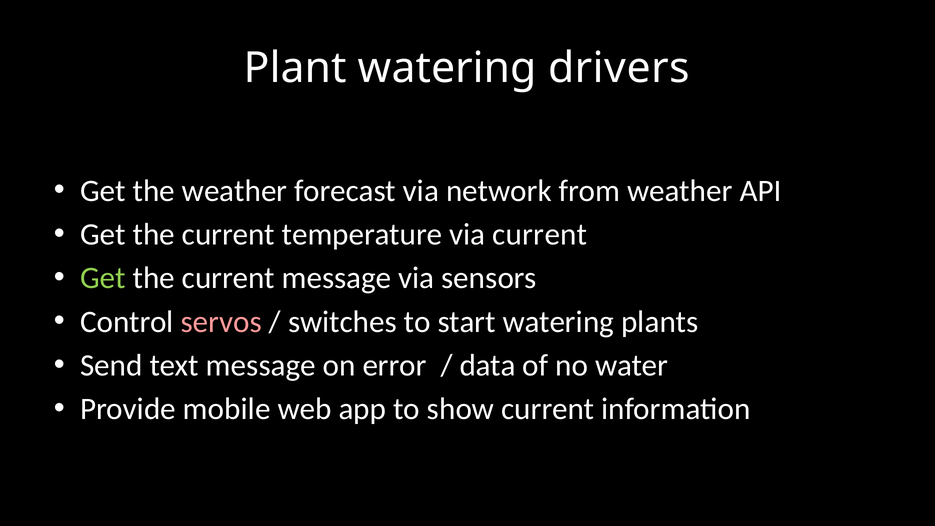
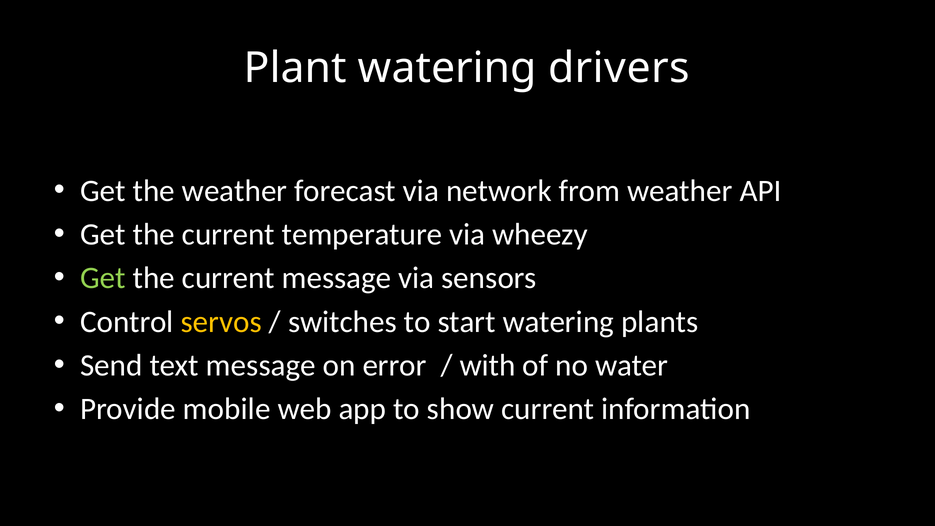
via current: current -> wheezy (540, 234)
servos colour: pink -> yellow (221, 322)
data: data -> with (488, 365)
